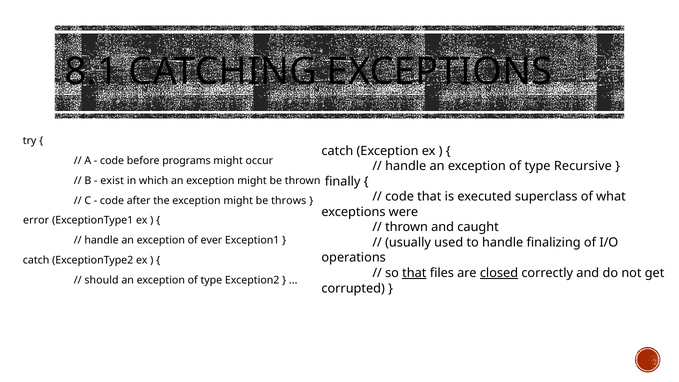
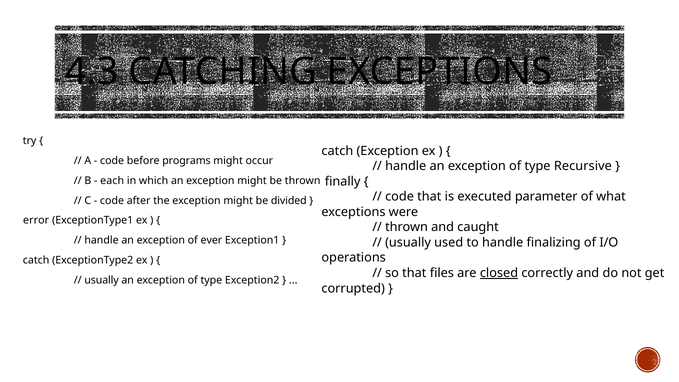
8.1: 8.1 -> 4.3 (92, 72)
exist: exist -> each (112, 181)
superclass: superclass -> parameter (546, 197)
throws: throws -> divided (289, 200)
that underline: present -> none (414, 273)
should: should -> usually (102, 280)
